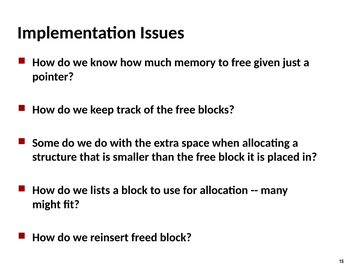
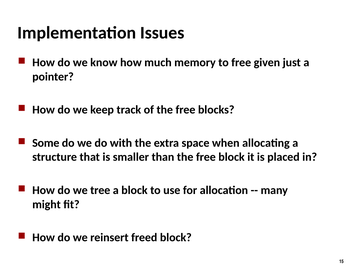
lists: lists -> tree (100, 190)
